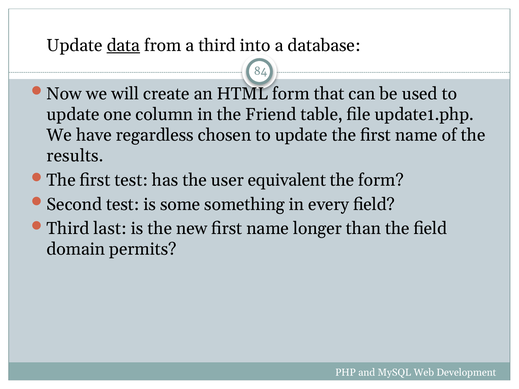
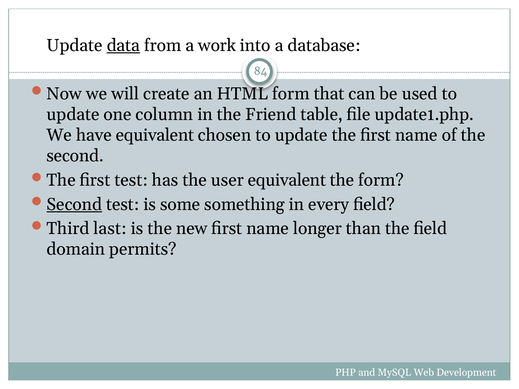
a third: third -> work (217, 45)
have regardless: regardless -> equivalent (155, 135)
results: results -> second (75, 156)
Second underline: none -> present (74, 204)
